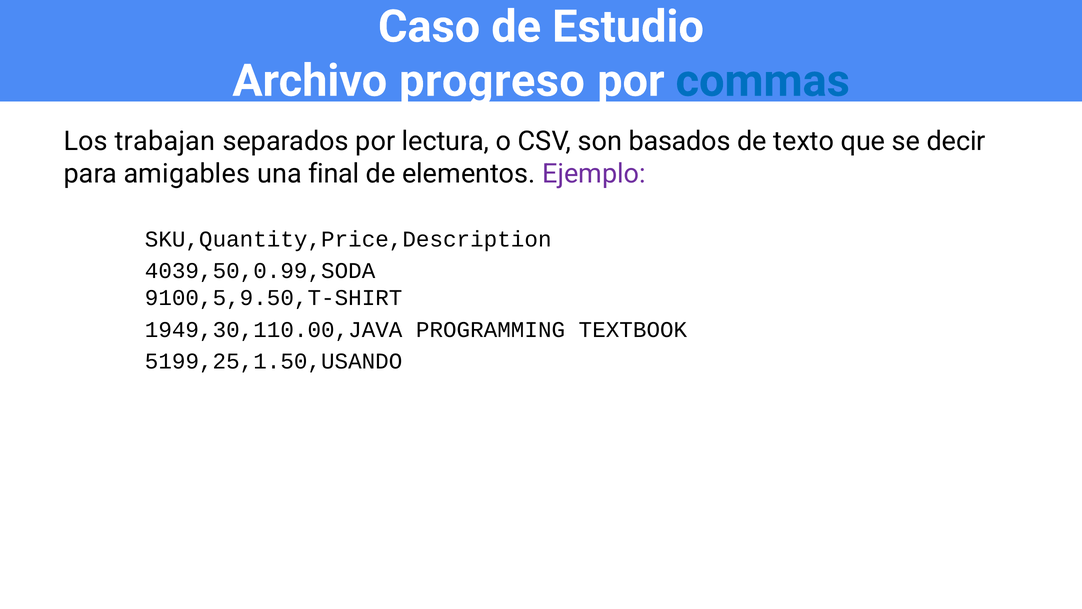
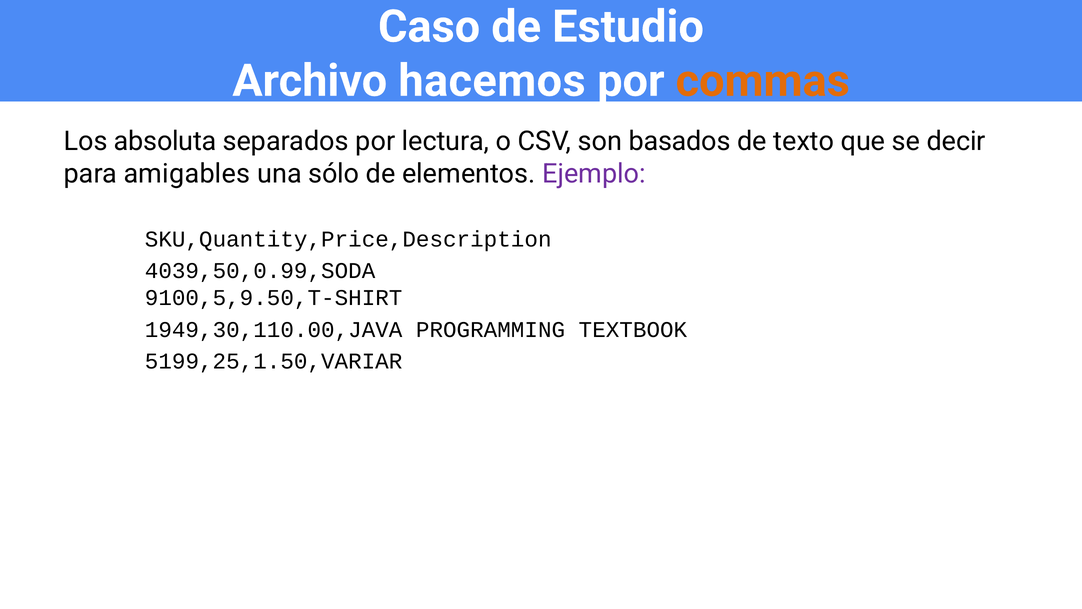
progreso: progreso -> hacemos (492, 81)
commas colour: blue -> orange (763, 81)
trabajan: trabajan -> absoluta (165, 141)
final: final -> sólo (334, 174)
5199,25,1.50,USANDO: 5199,25,1.50,USANDO -> 5199,25,1.50,VARIAR (274, 361)
